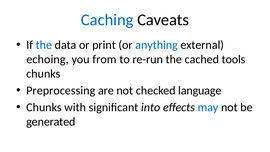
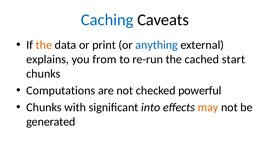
the colour: blue -> orange (44, 45)
echoing: echoing -> explains (48, 59)
tools: tools -> start (234, 59)
Preprocessing: Preprocessing -> Computations (61, 90)
language: language -> powerful (200, 90)
may colour: blue -> orange (208, 107)
